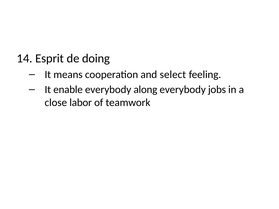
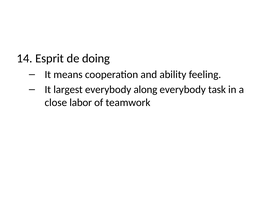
select: select -> ability (173, 75)
enable: enable -> largest (68, 90)
jobs: jobs -> task (217, 90)
